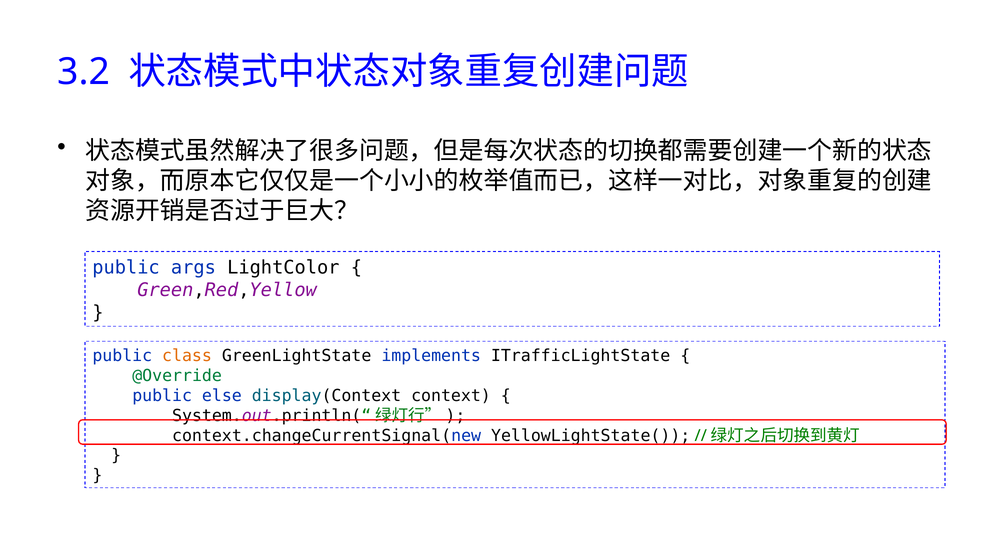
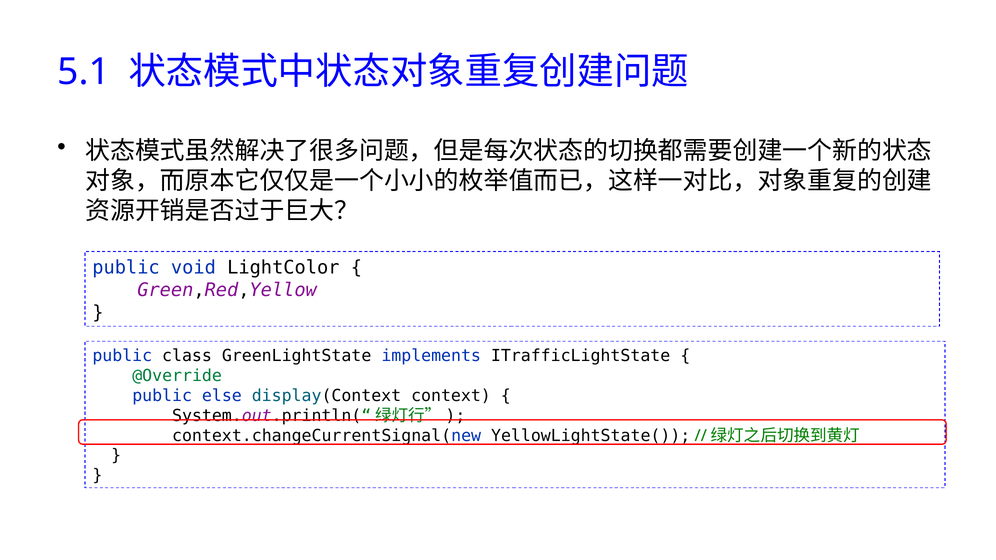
3.2: 3.2 -> 5.1 (84, 72)
args: args -> void (193, 268)
class colour: orange -> black (187, 356)
